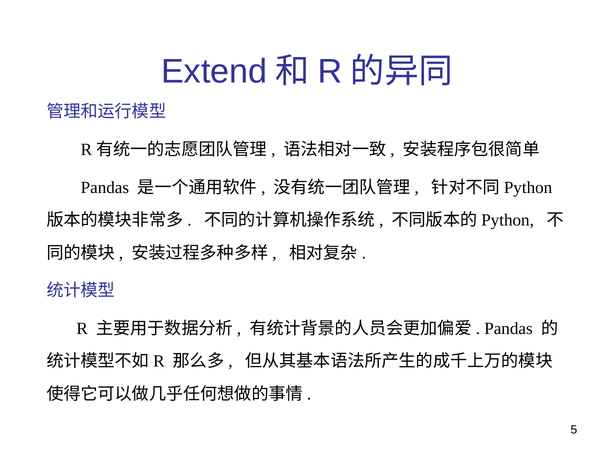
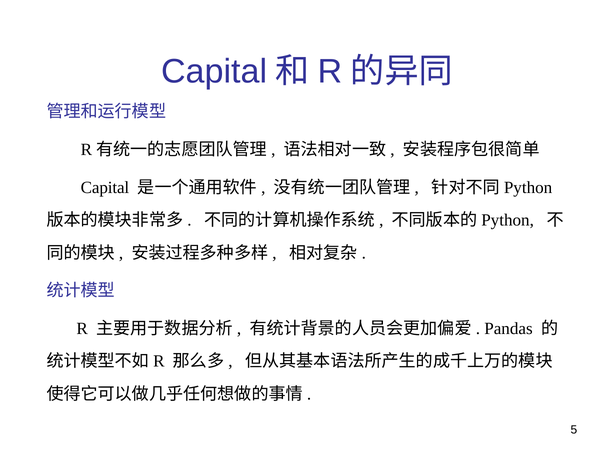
Extend: Extend -> Capital (214, 71)
Pandas: Pandas -> Capital (105, 188)
